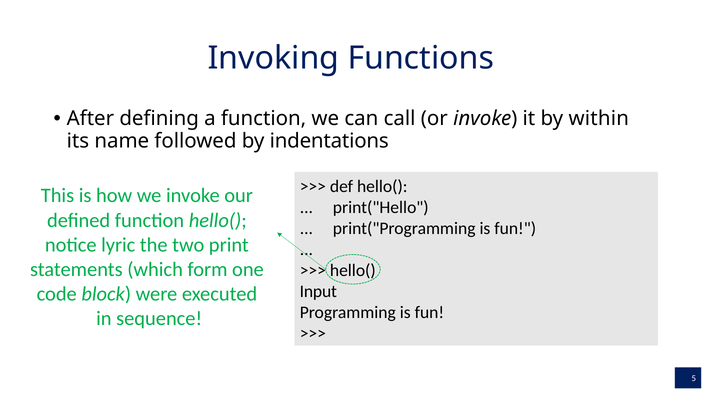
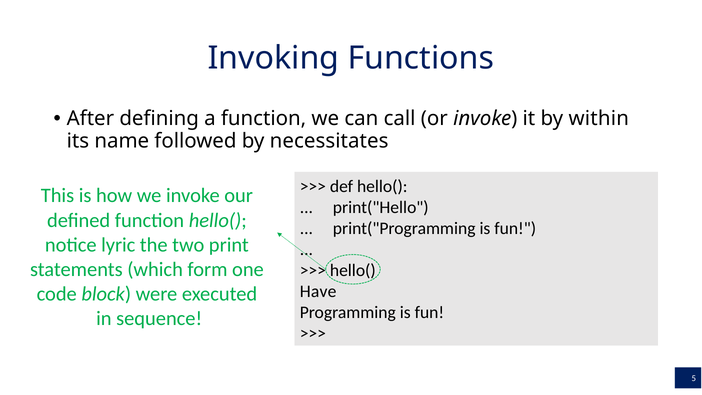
indentations: indentations -> necessitates (329, 141)
Input: Input -> Have (318, 291)
